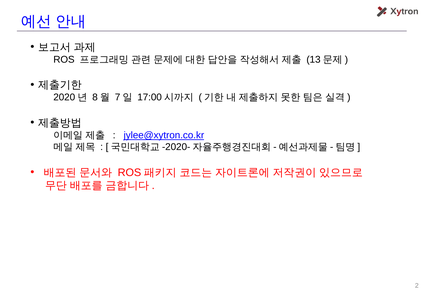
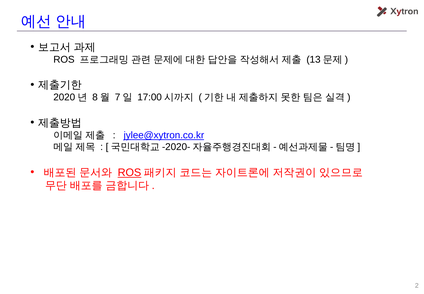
ROS underline: none -> present (129, 172)
